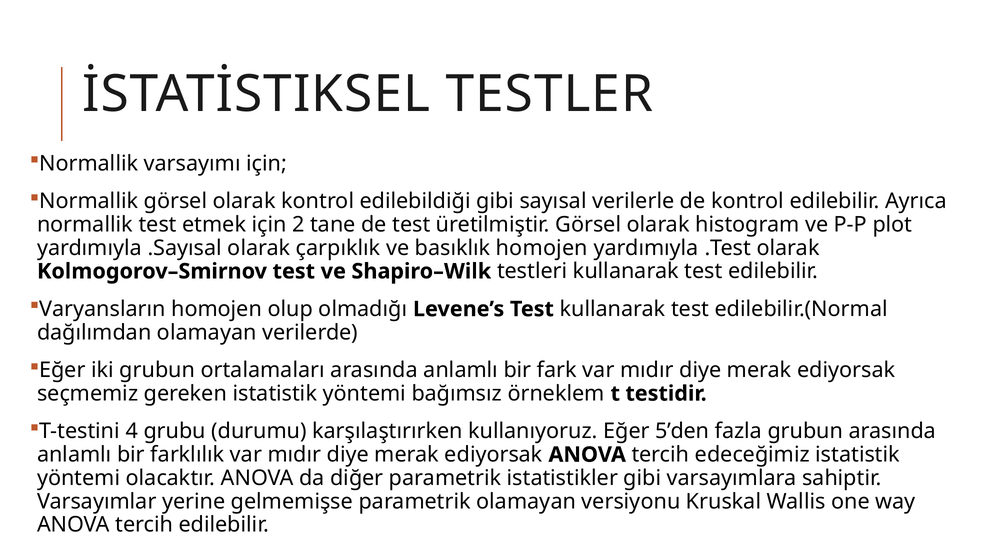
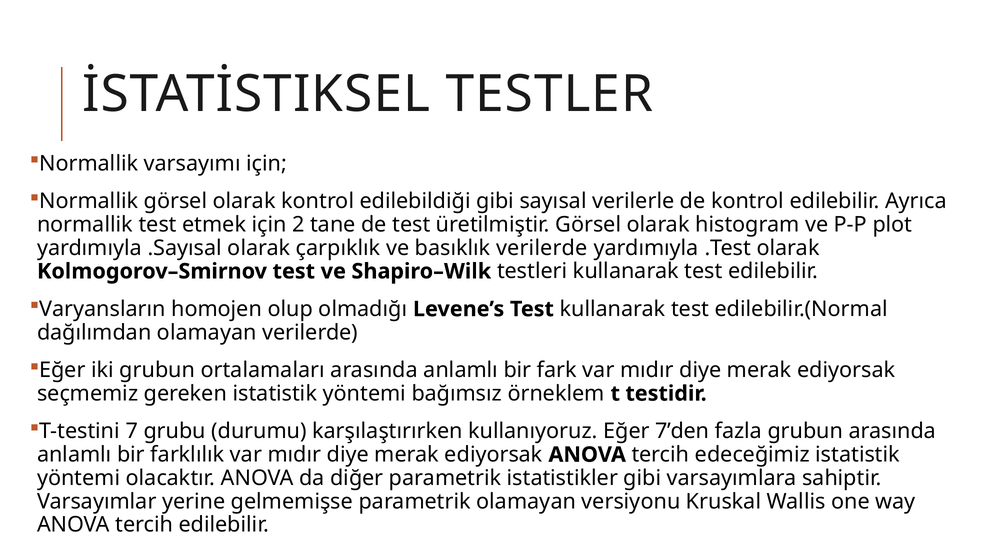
basıklık homojen: homojen -> verilerde (542, 248)
4: 4 -> 7 (132, 431)
5’den: 5’den -> 7’den (682, 431)
